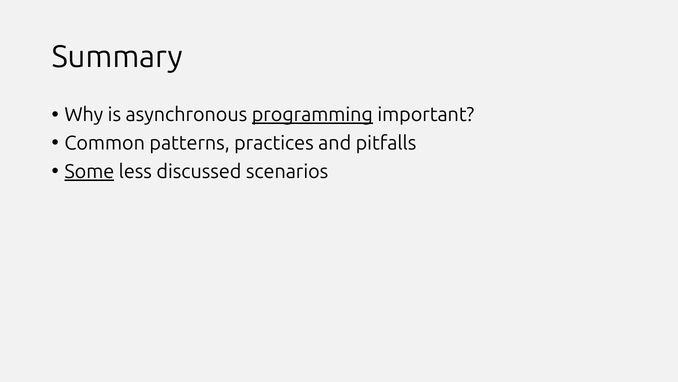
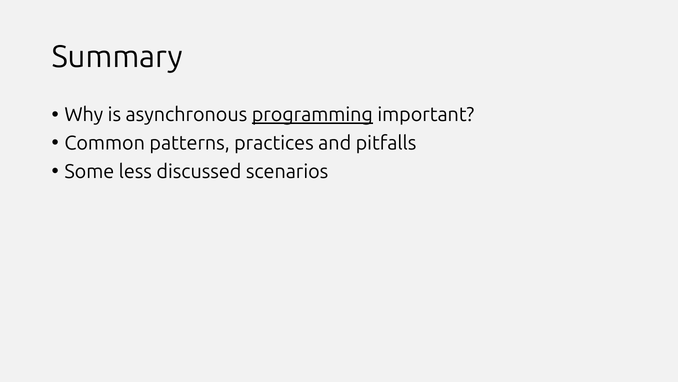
Some underline: present -> none (89, 171)
